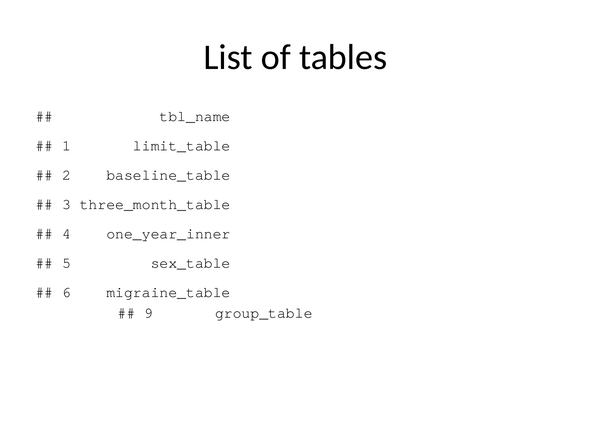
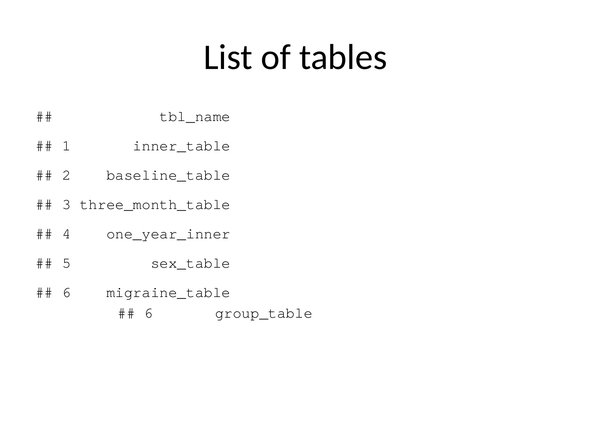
limit_table: limit_table -> inner_table (182, 146)
9: 9 -> 6 (149, 313)
